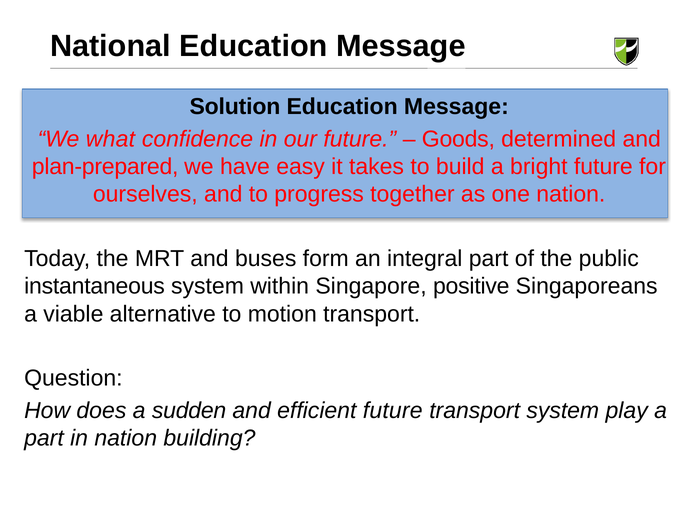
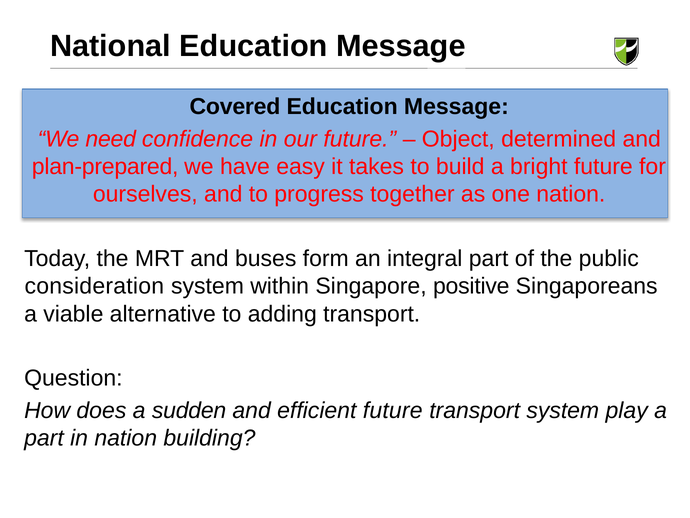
Solution: Solution -> Covered (235, 107)
what: what -> need (111, 139)
Goods: Goods -> Object (458, 139)
instantaneous: instantaneous -> consideration (94, 286)
motion: motion -> adding (282, 314)
